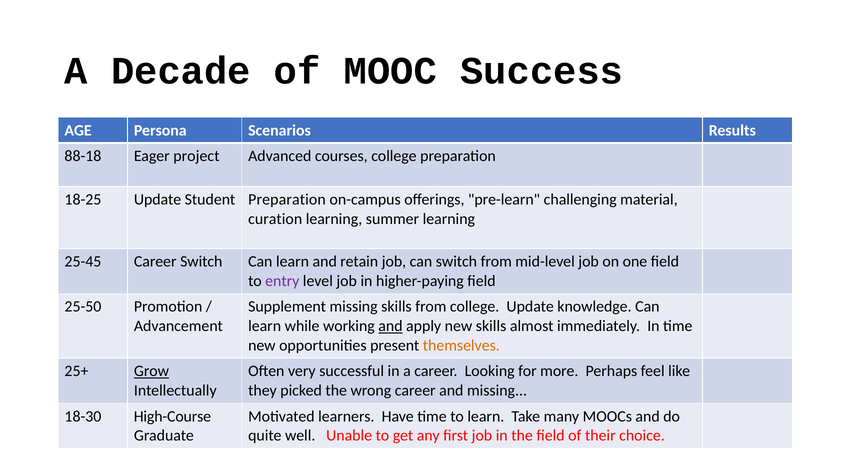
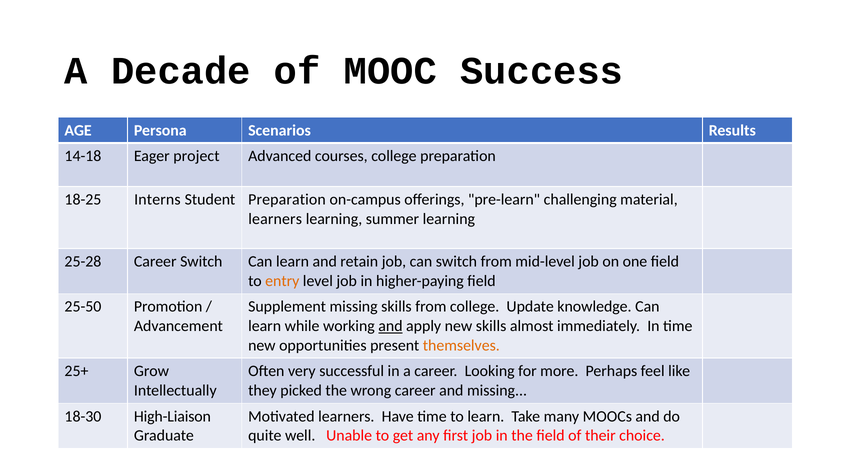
88-18: 88-18 -> 14-18 (83, 156)
18-25 Update: Update -> Interns (157, 200)
curation: curation -> learners (275, 219)
25-45: 25-45 -> 25-28 (83, 262)
entry colour: purple -> orange (282, 281)
Grow underline: present -> none (151, 371)
High-Course: High-Course -> High-Liaison (172, 416)
